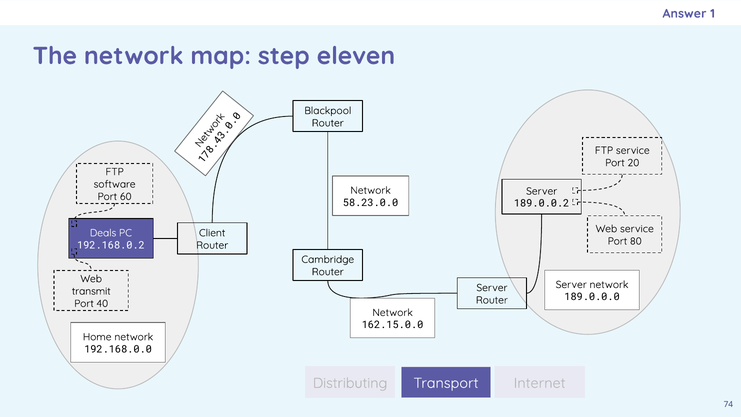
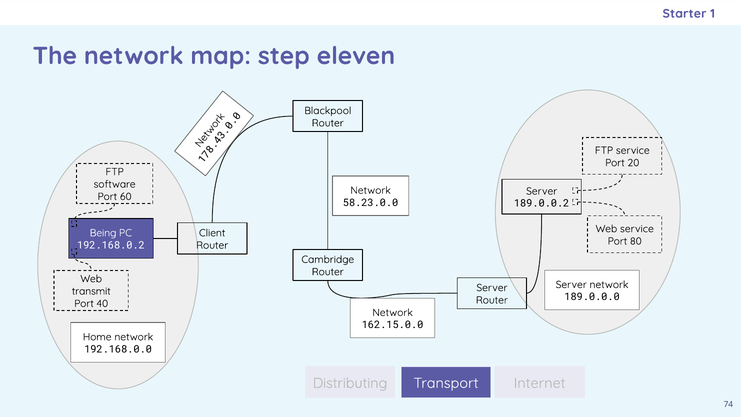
Answer: Answer -> Starter (685, 14)
Deals: Deals -> Being (103, 233)
